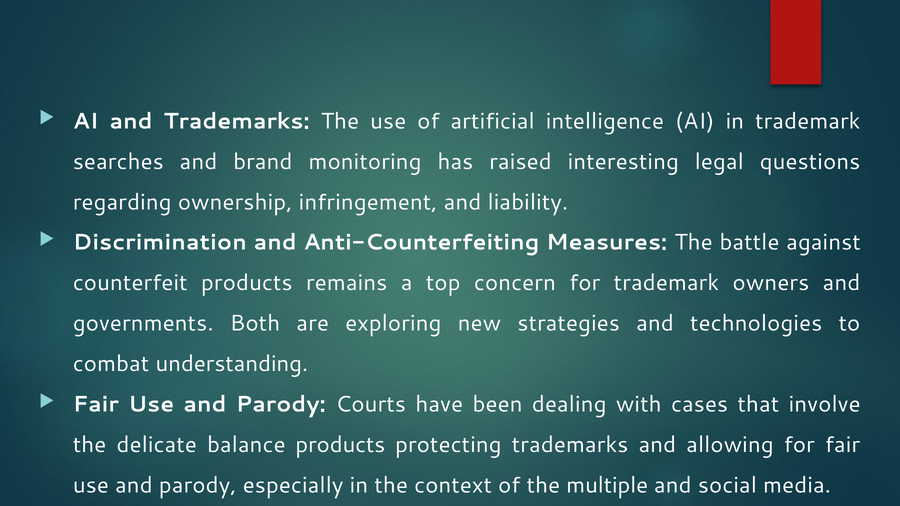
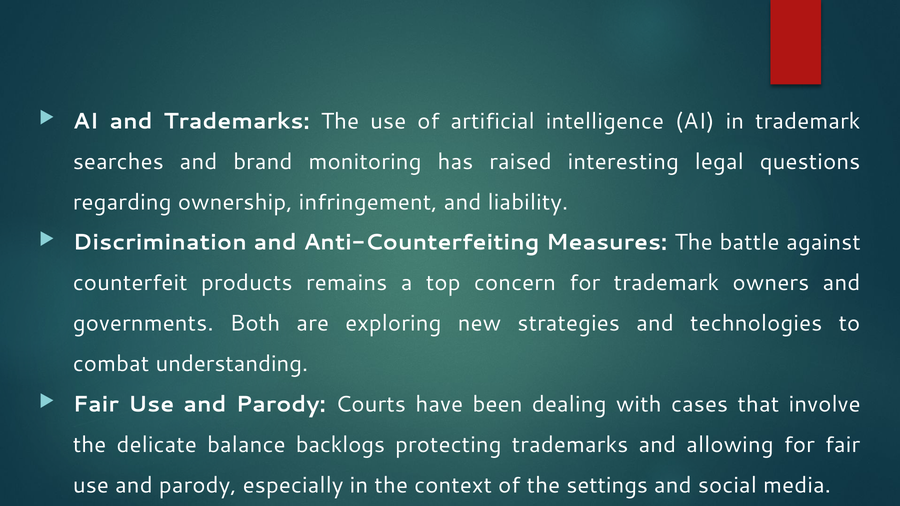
balance products: products -> backlogs (340, 445)
multiple: multiple -> settings (607, 486)
